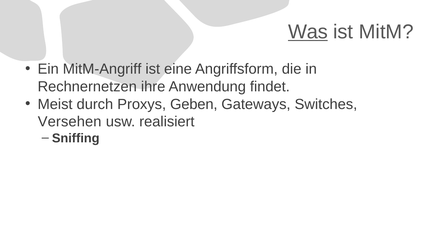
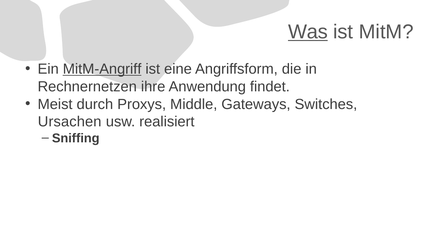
MitM-Angriff underline: none -> present (102, 69)
Geben: Geben -> Middle (194, 104)
Versehen: Versehen -> Ursachen (70, 122)
